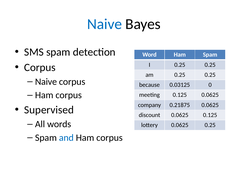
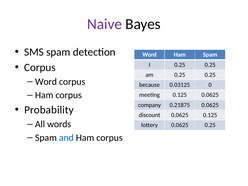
Naive colour: blue -> purple (105, 24)
Naive: Naive -> Word (46, 82)
Supervised: Supervised -> Probability (49, 110)
